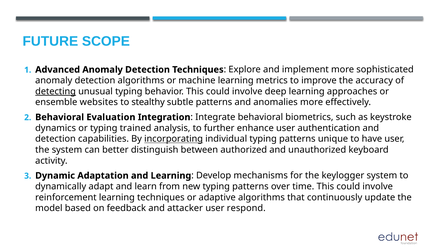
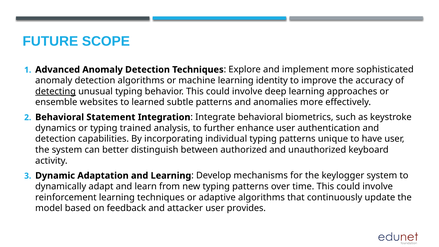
metrics: metrics -> identity (272, 80)
stealthy: stealthy -> learned (148, 102)
Evaluation: Evaluation -> Statement (111, 117)
incorporating underline: present -> none (174, 139)
respond: respond -> provides (246, 208)
